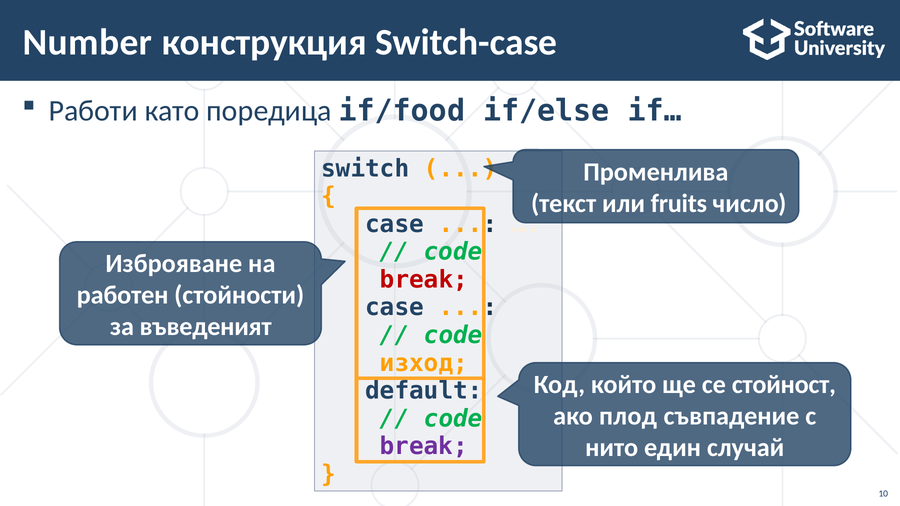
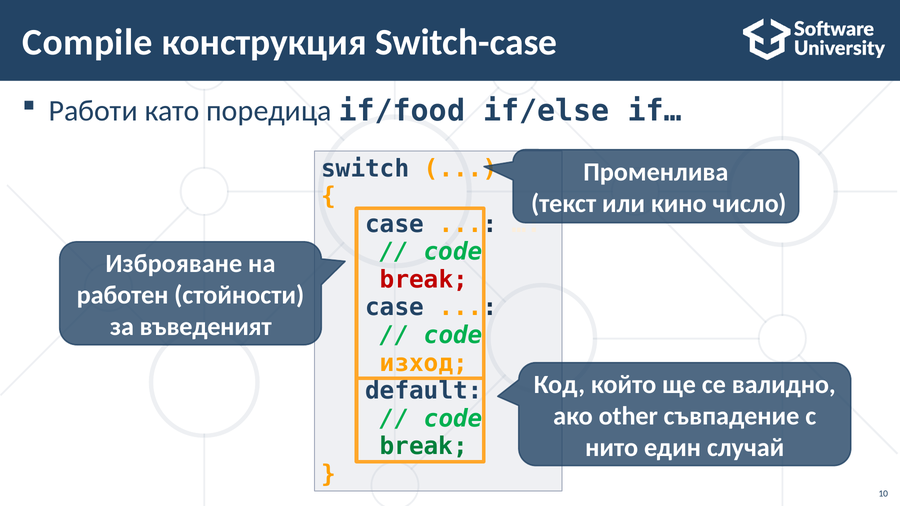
Number: Number -> Compile (87, 43)
fruits: fruits -> кино (679, 204)
стойност: стойност -> валидно (784, 385)
плод: плод -> other (628, 416)
break colour: purple -> green (424, 446)
